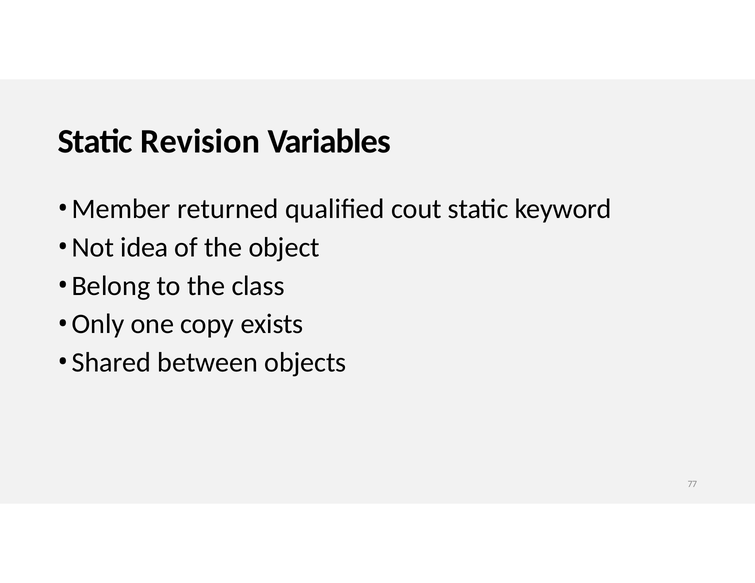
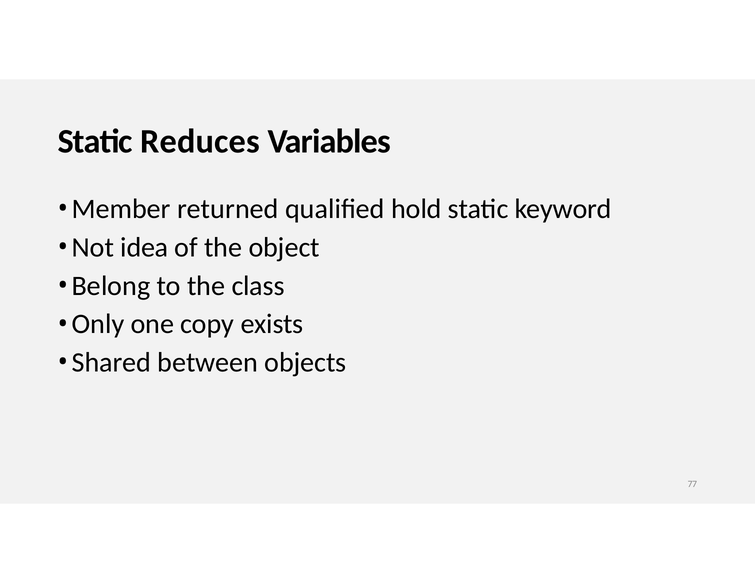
Revision: Revision -> Reduces (200, 141)
cout: cout -> hold (416, 209)
